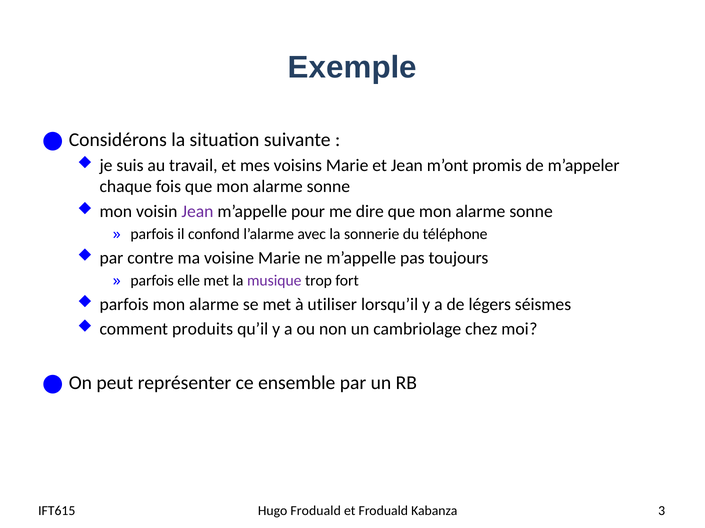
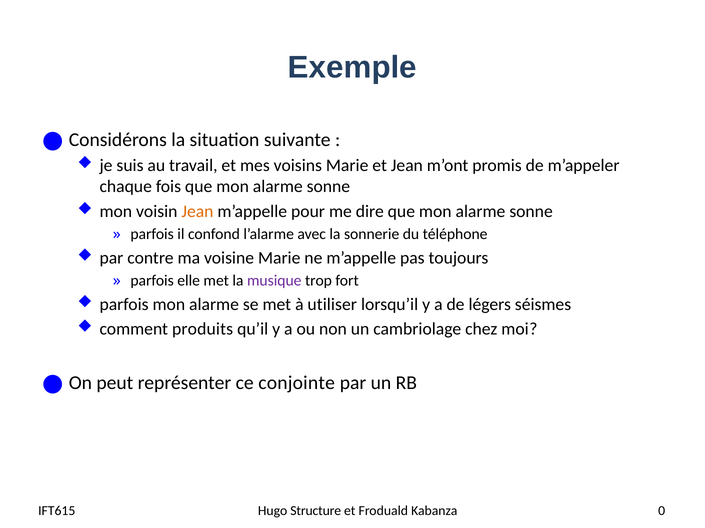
Jean colour: purple -> orange (197, 212)
ensemble: ensemble -> conjointe (297, 383)
Hugo Froduald: Froduald -> Structure (316, 511)
3: 3 -> 0 (662, 511)
